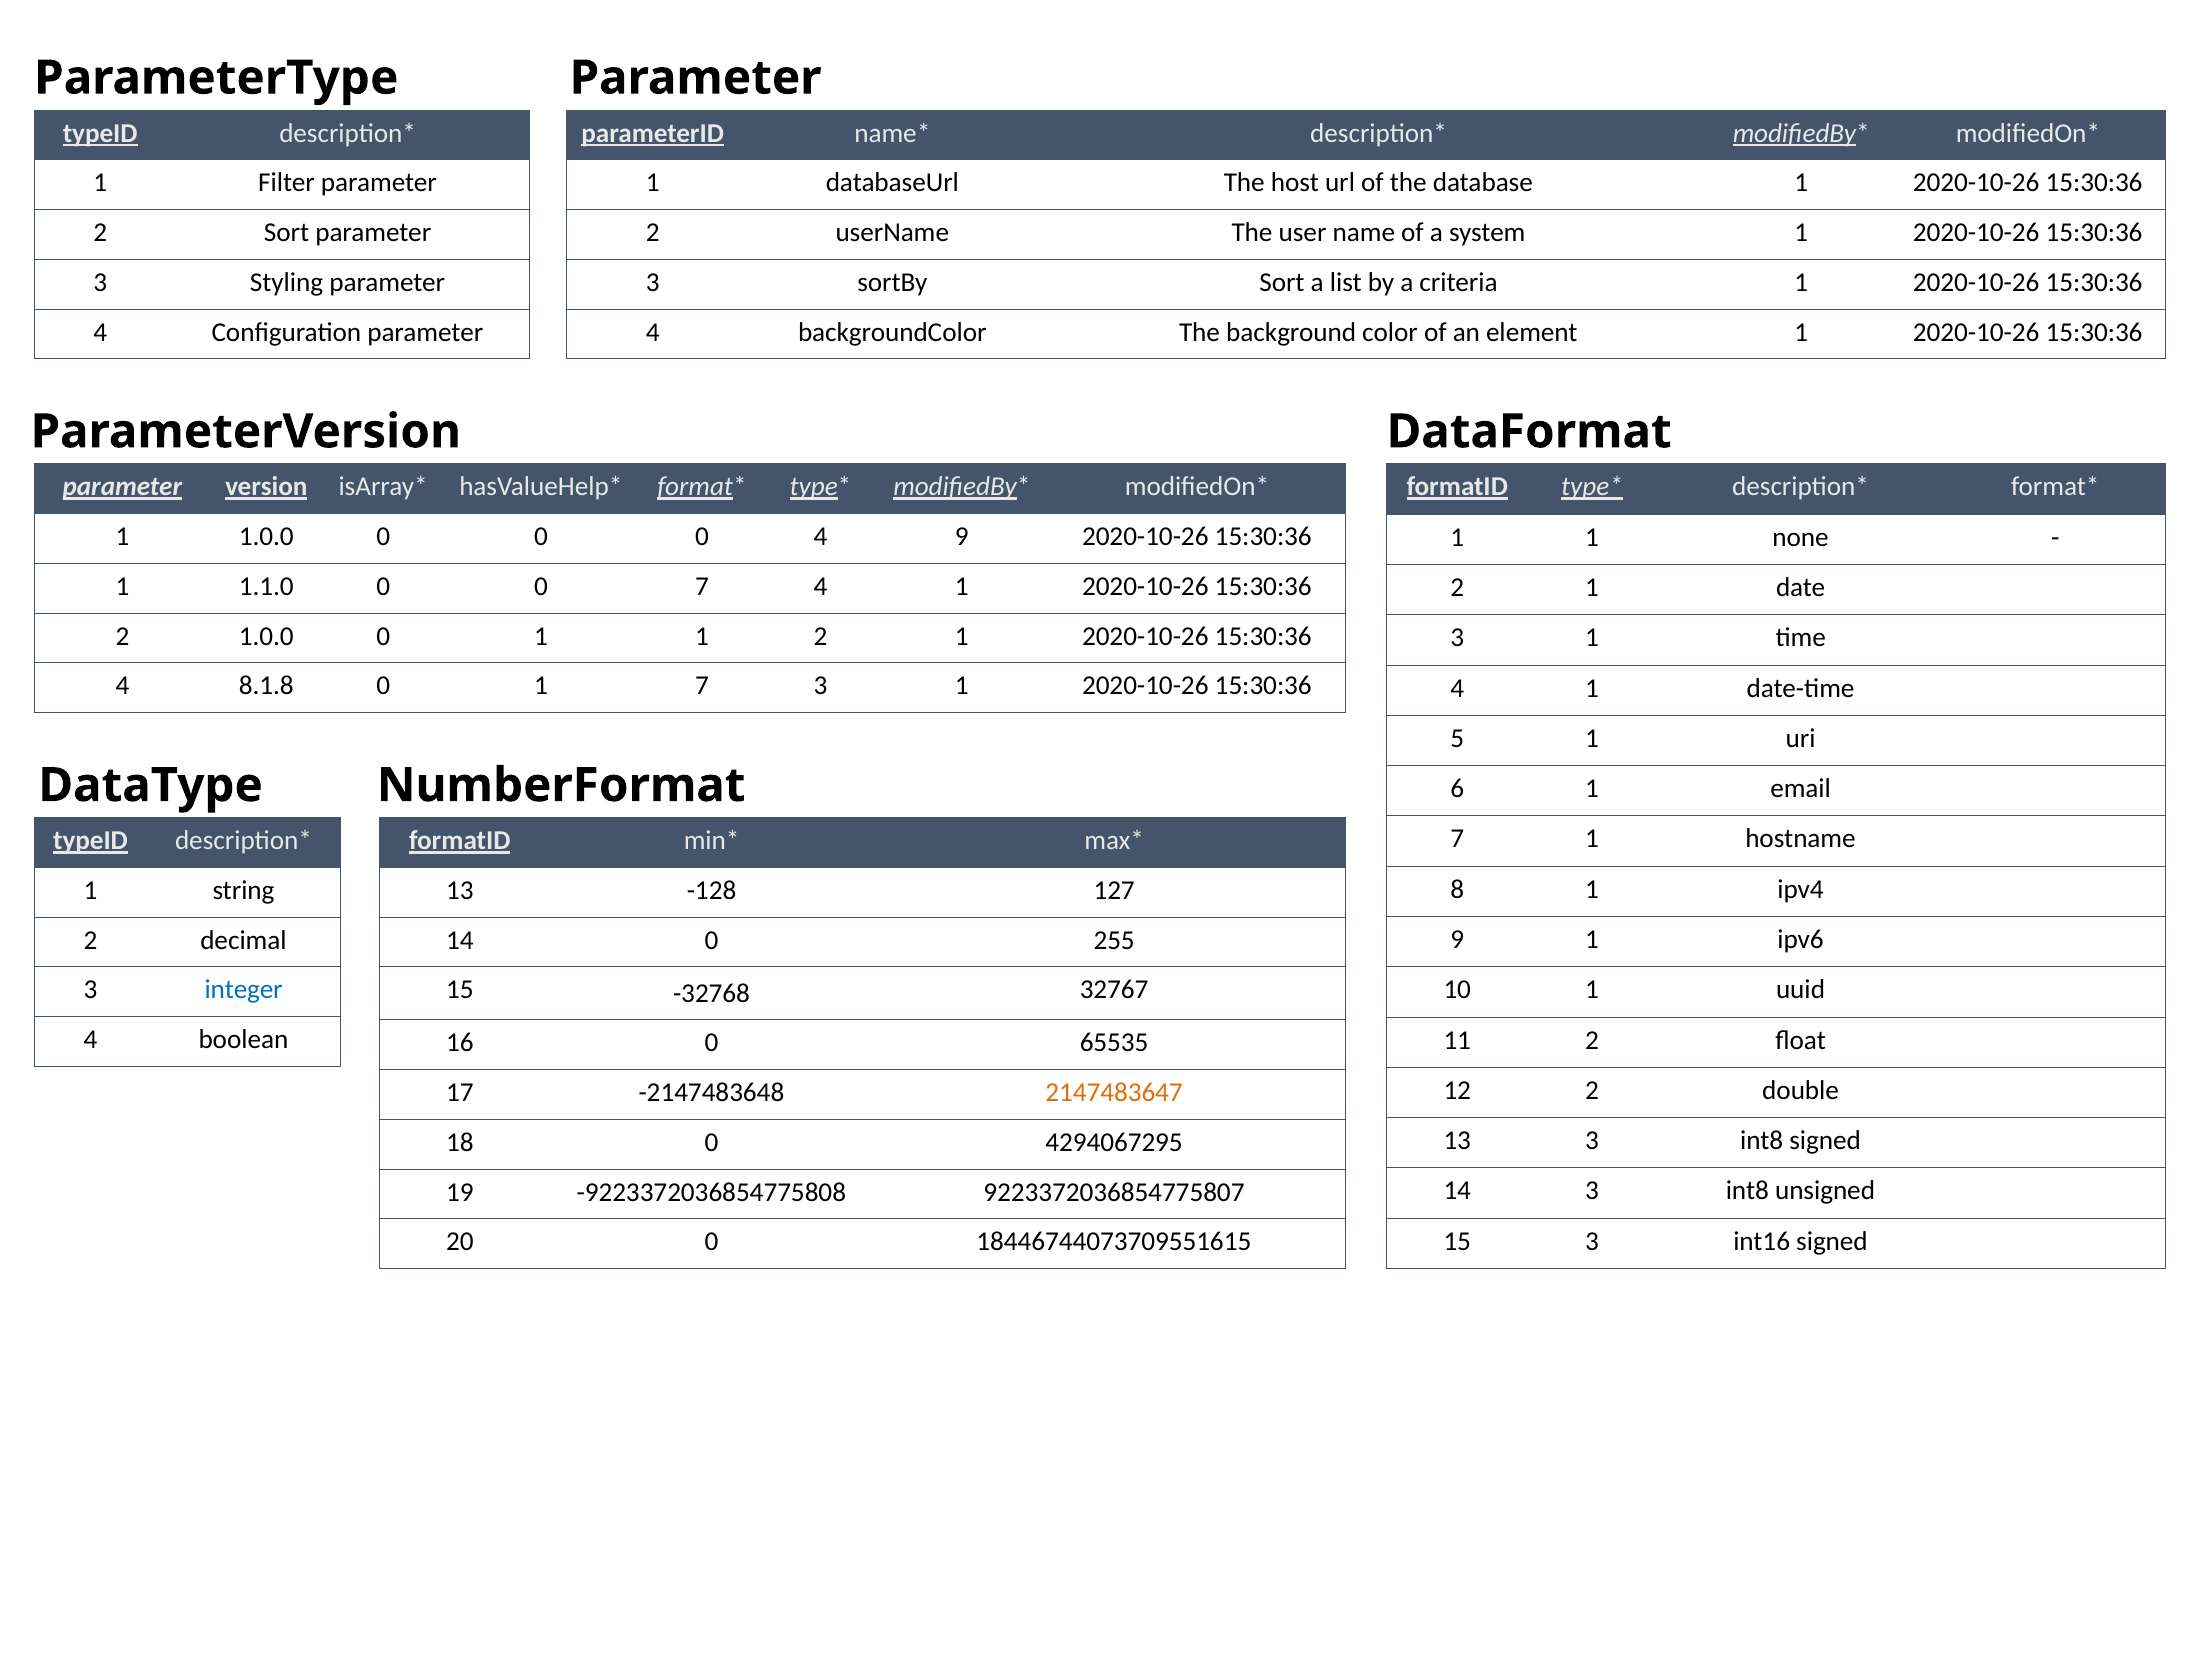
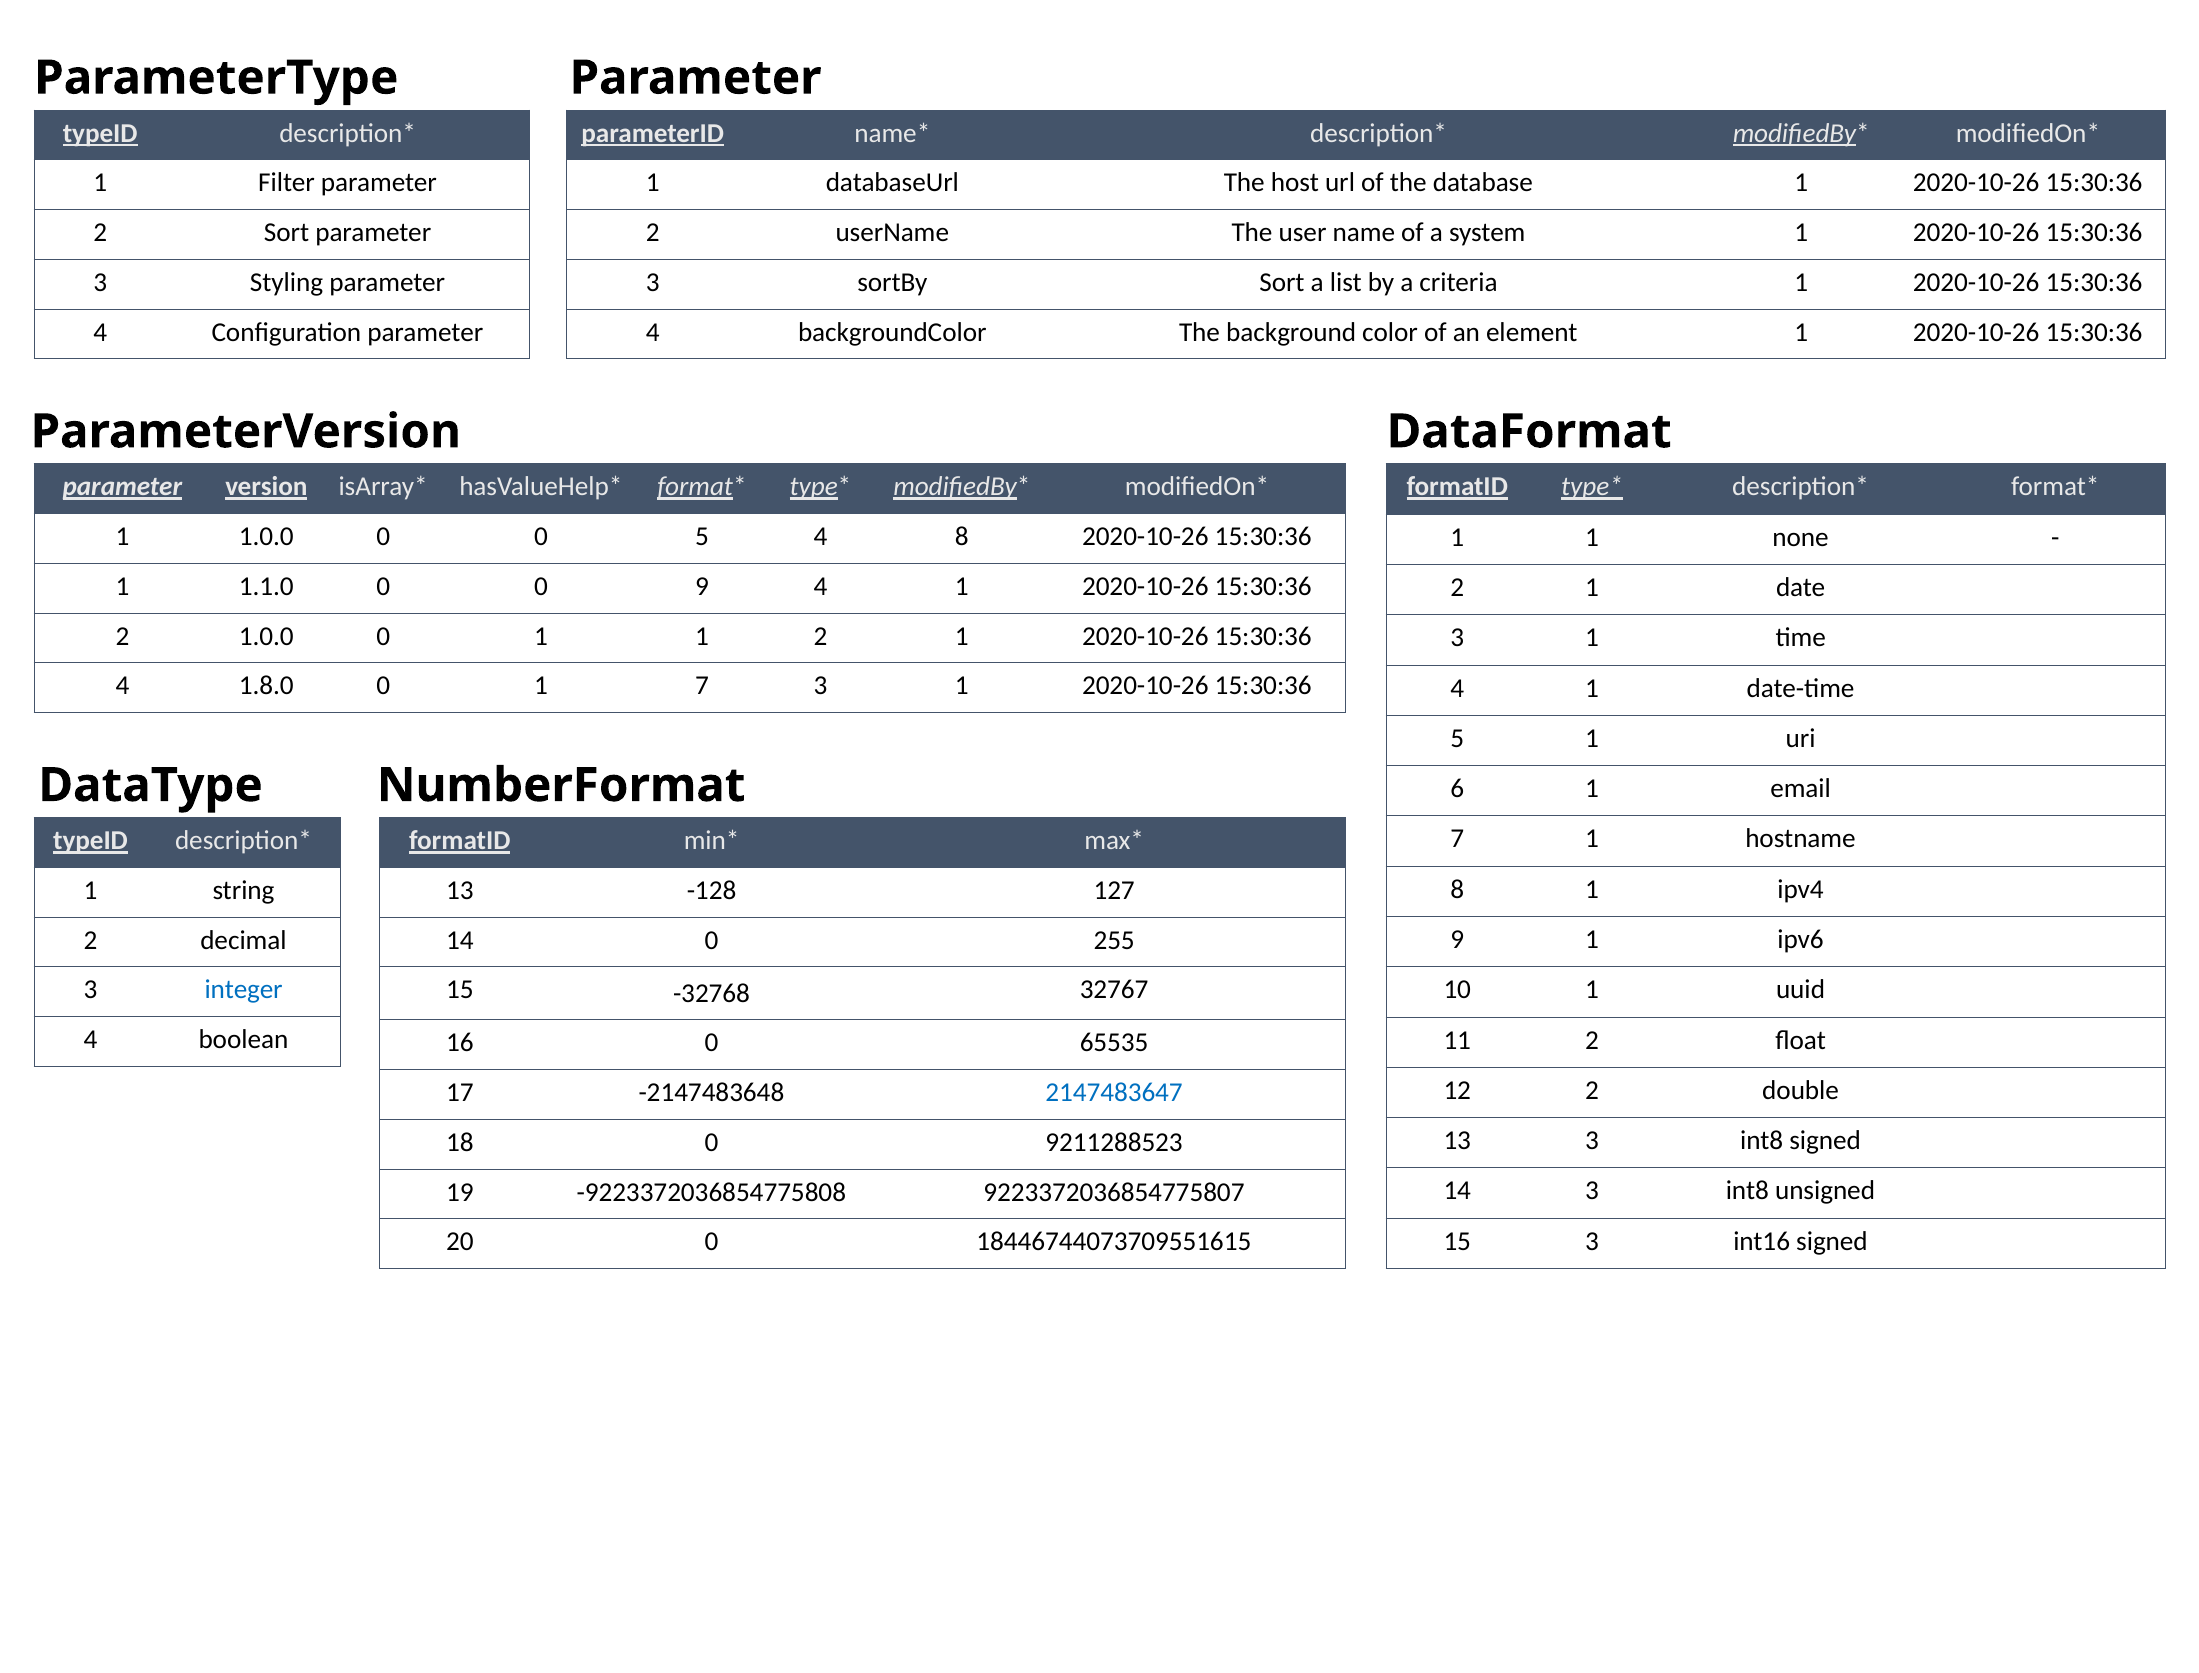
0 0 0: 0 -> 5 (702, 537)
4 9: 9 -> 8 (962, 537)
0 7: 7 -> 9 (702, 586)
8.1.8: 8.1.8 -> 1.8.0 (266, 686)
2147483647 colour: orange -> blue (1114, 1093)
4294067295: 4294067295 -> 9211288523 (1114, 1143)
